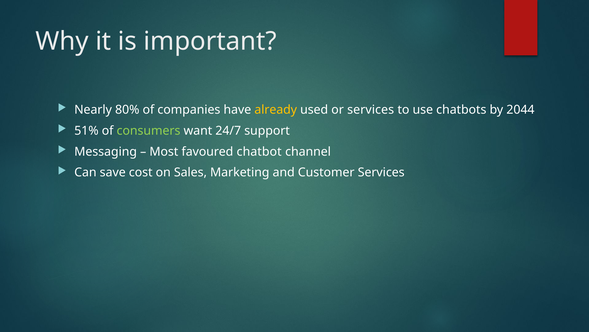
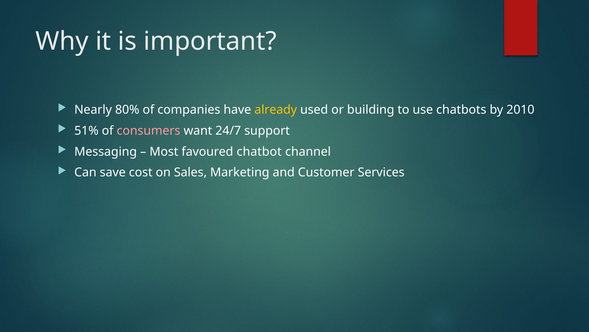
or services: services -> building (371, 110)
2044: 2044 -> 2010 (520, 110)
consumers colour: light green -> pink (149, 130)
